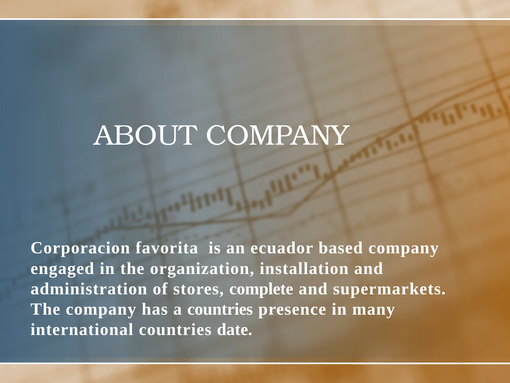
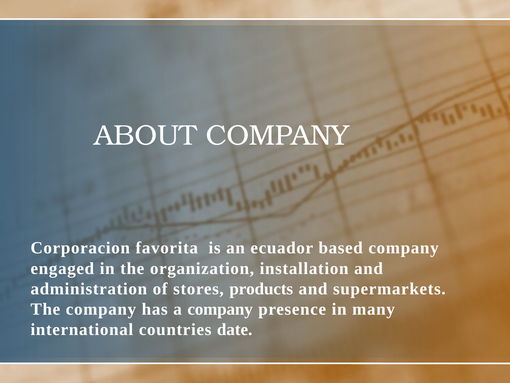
complete: complete -> products (261, 288)
a countries: countries -> company (220, 309)
